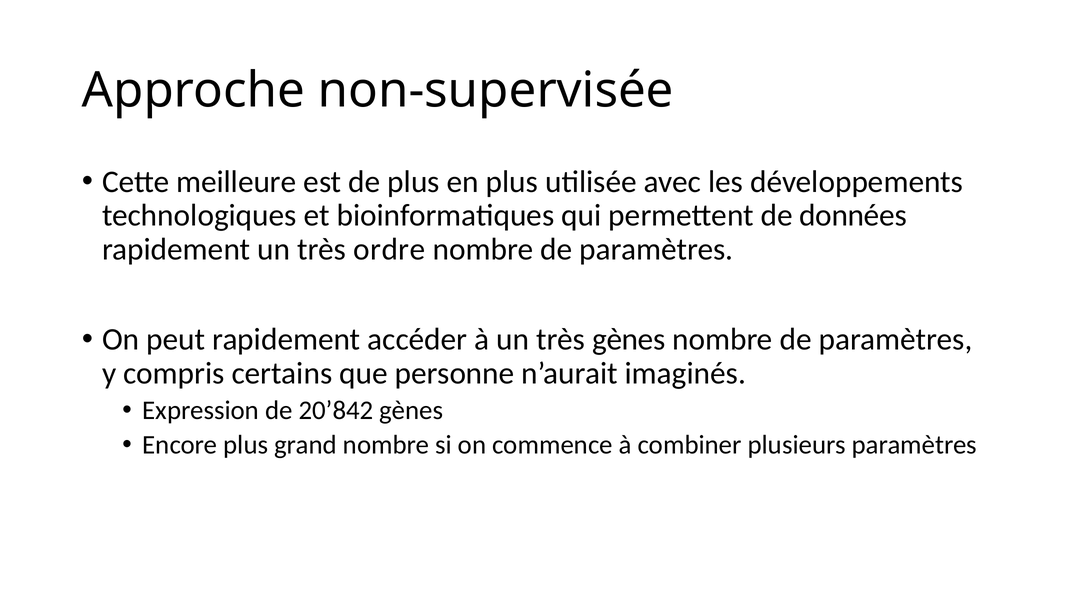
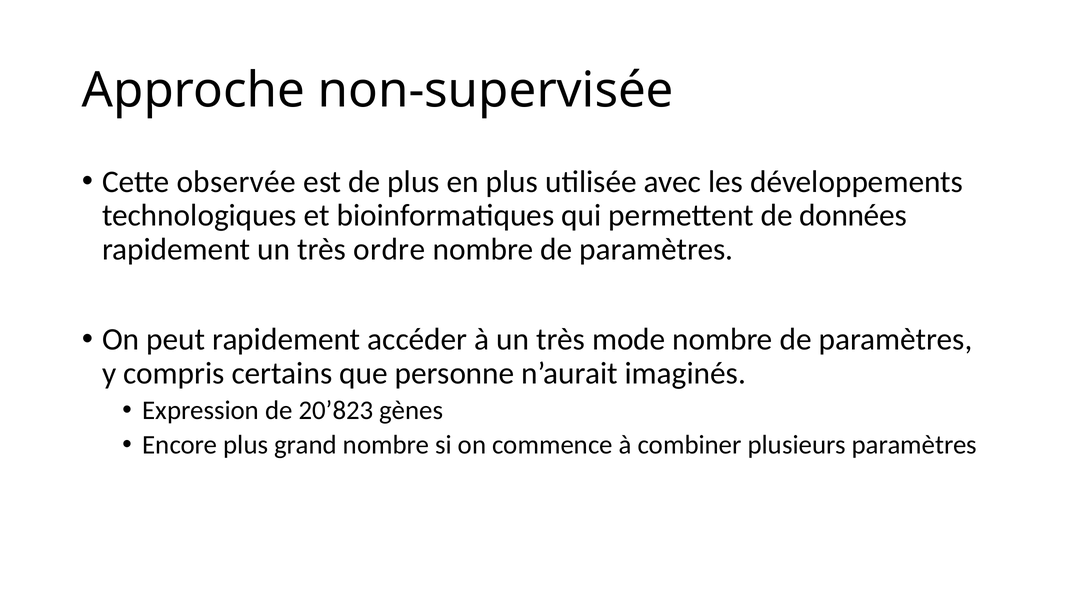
meilleure: meilleure -> observée (236, 182)
très gènes: gènes -> mode (629, 339)
20’842: 20’842 -> 20’823 (336, 410)
